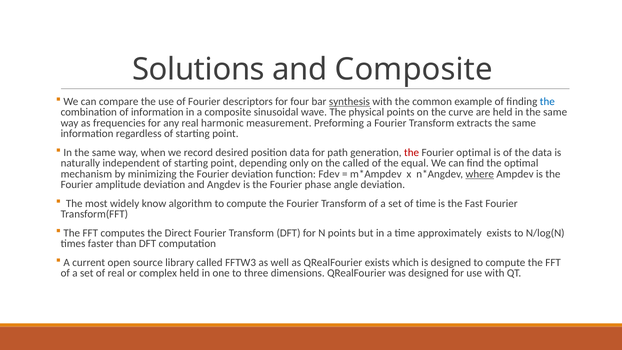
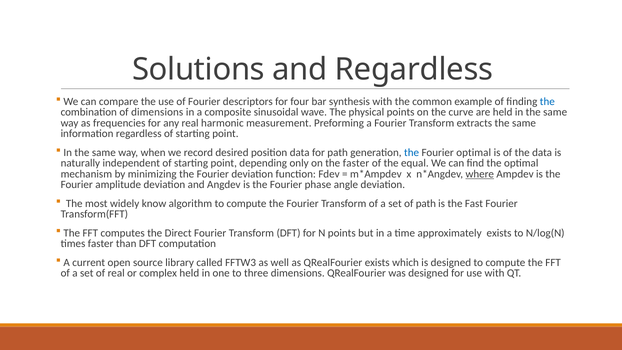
and Composite: Composite -> Regardless (414, 70)
synthesis underline: present -> none (349, 101)
of information: information -> dimensions (157, 112)
the colour: red -> blue (412, 152)
the called: called -> faster (356, 163)
of time: time -> path (426, 203)
